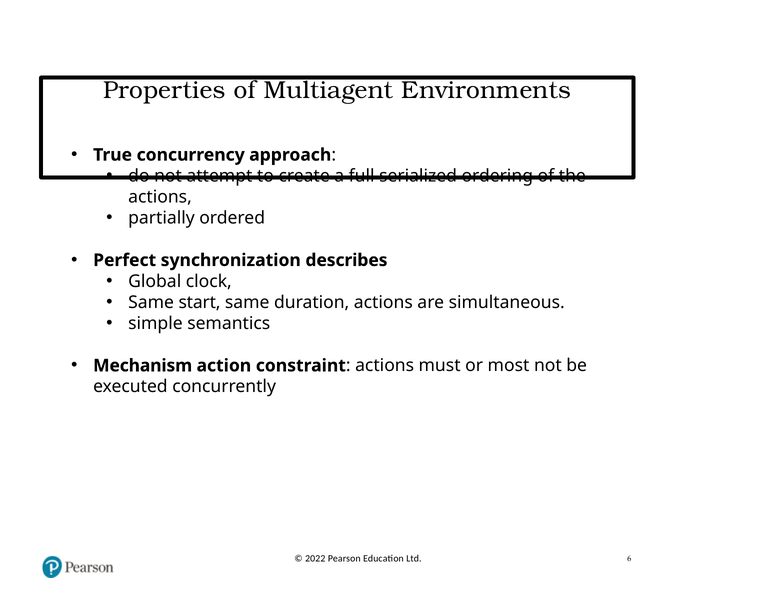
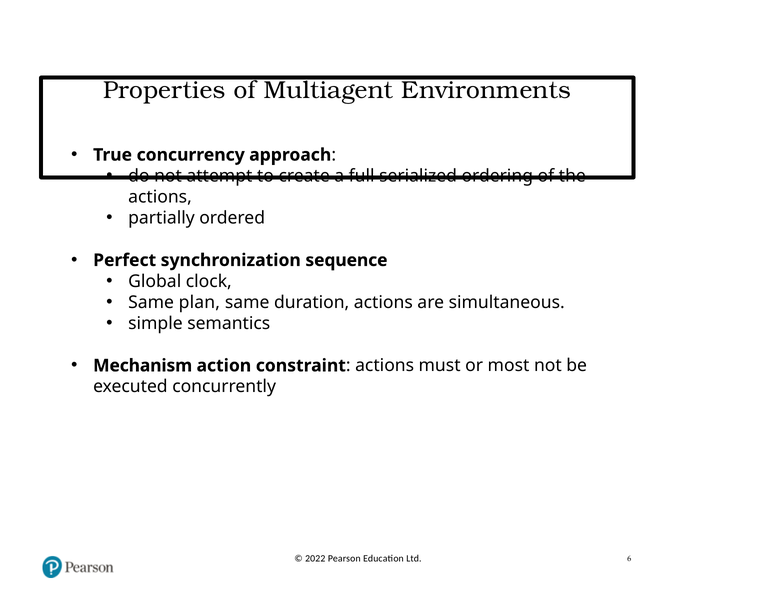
describes: describes -> sequence (346, 260)
start: start -> plan (199, 302)
